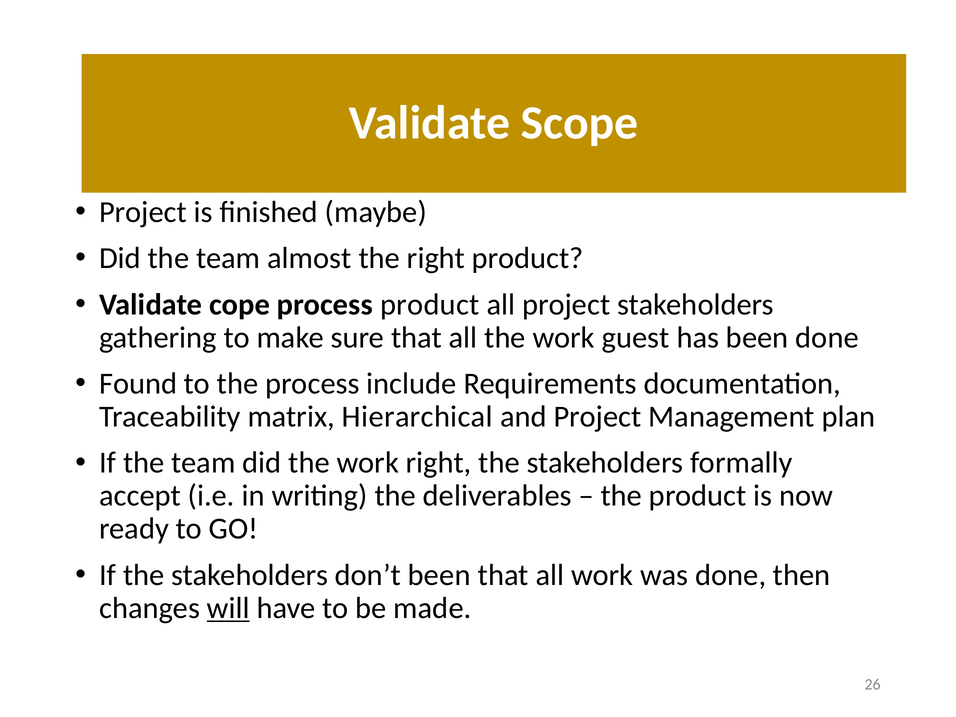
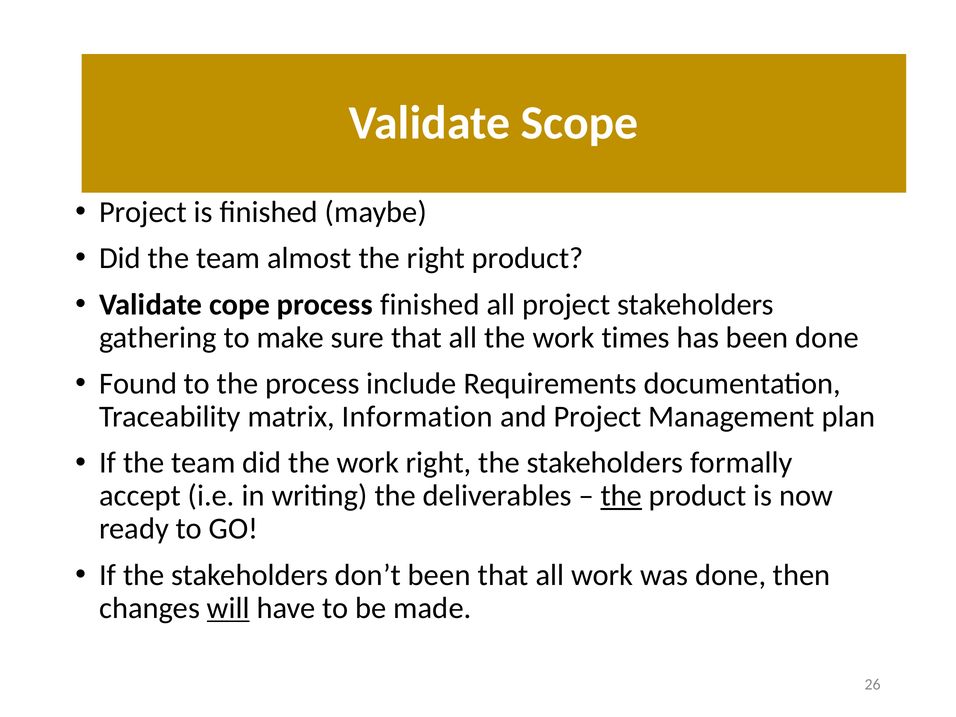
process product: product -> finished (430, 304)
guest: guest -> times (636, 337)
Hierarchical: Hierarchical -> Information (417, 417)
the underline: none -> present (621, 496)
